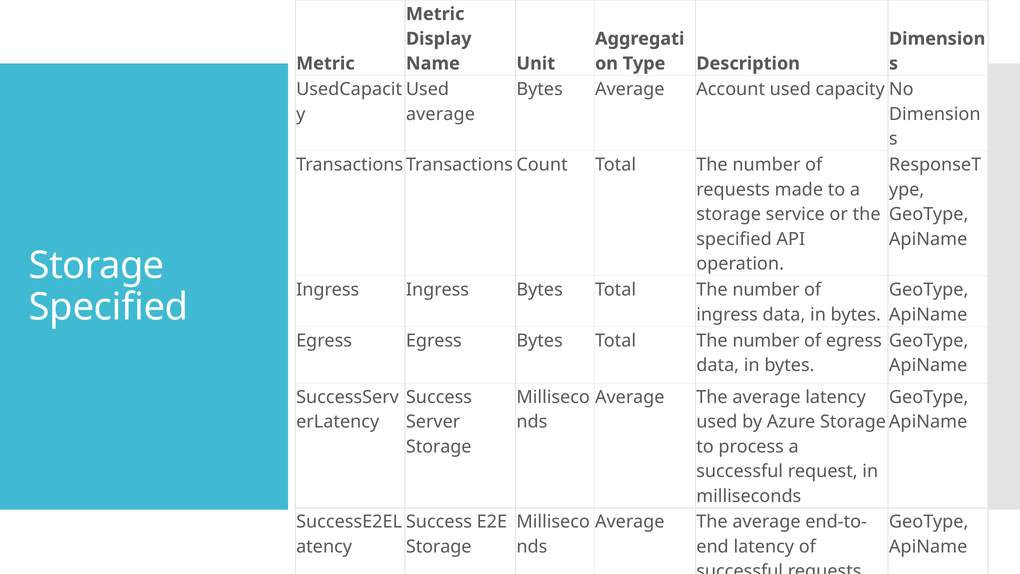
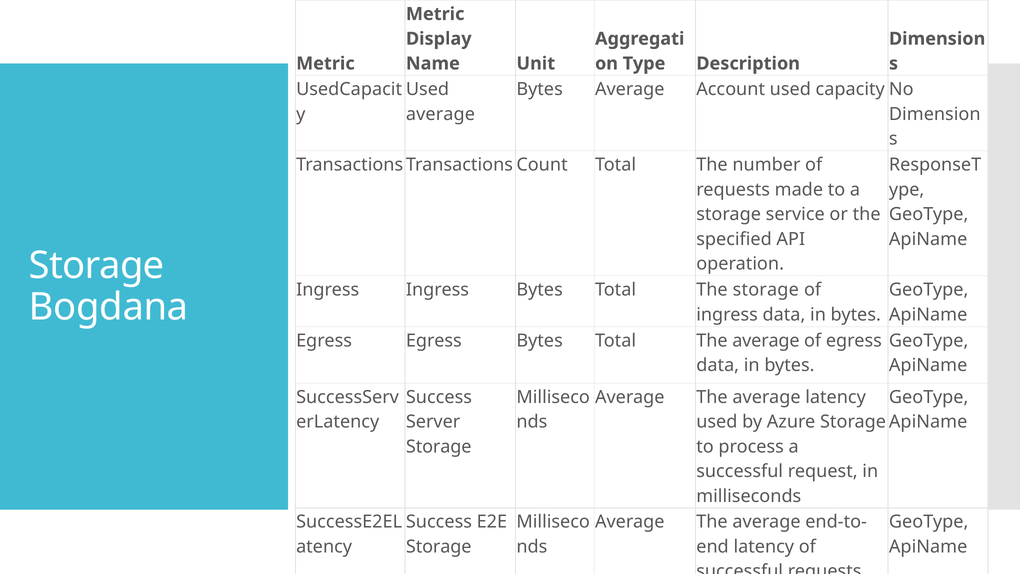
number: number -> storage (766, 290)
Specified: Specified -> Bogdana (109, 307)
number: number -> average (766, 340)
